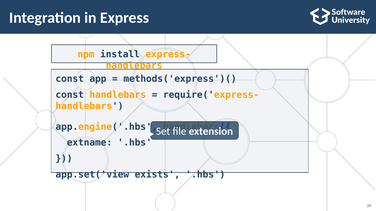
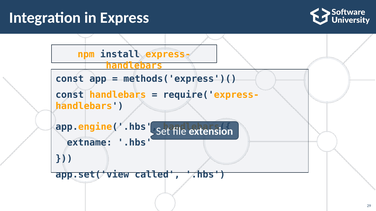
exists: exists -> called (157, 175)
